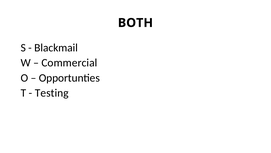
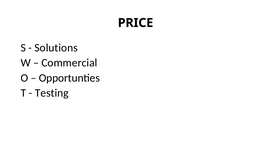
BOTH: BOTH -> PRICE (136, 23)
Blackmail: Blackmail -> Solutions (56, 48)
